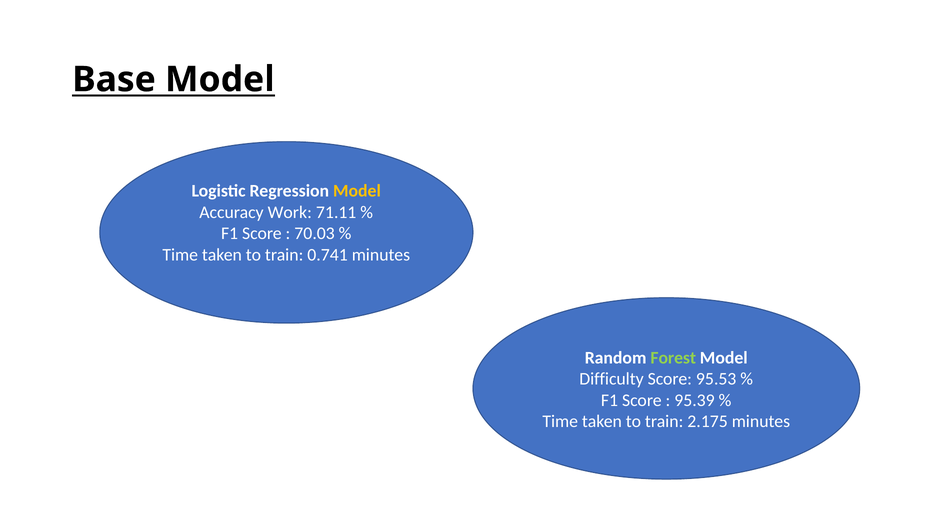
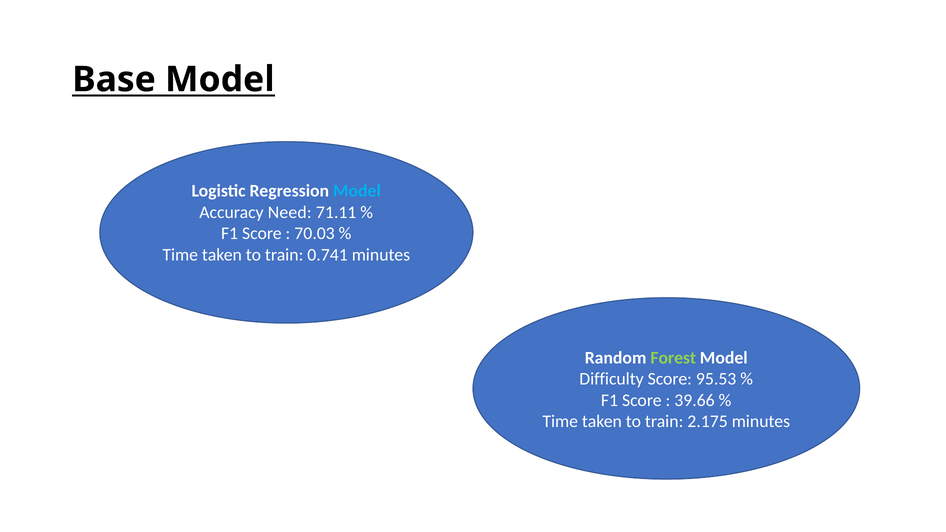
Model colour: yellow -> light blue (357, 191)
Work: Work -> Need (290, 212)
95.39: 95.39 -> 39.66 (694, 400)
